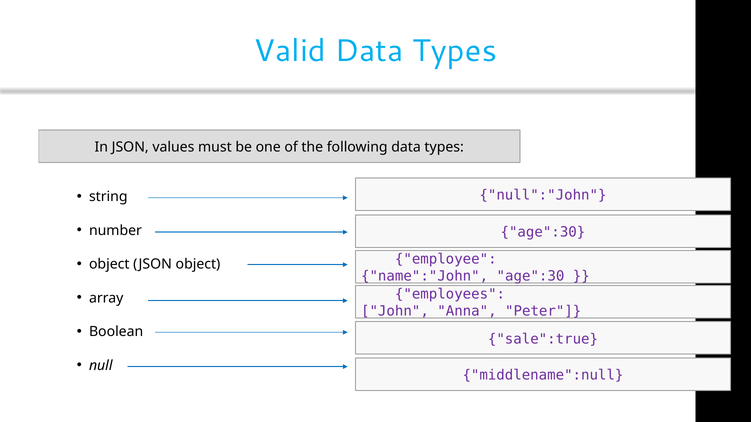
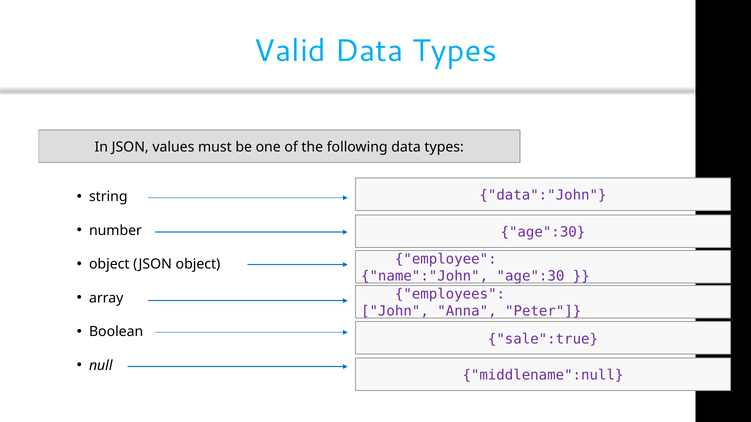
null":"John: null":"John -> data":"John (543, 195)
